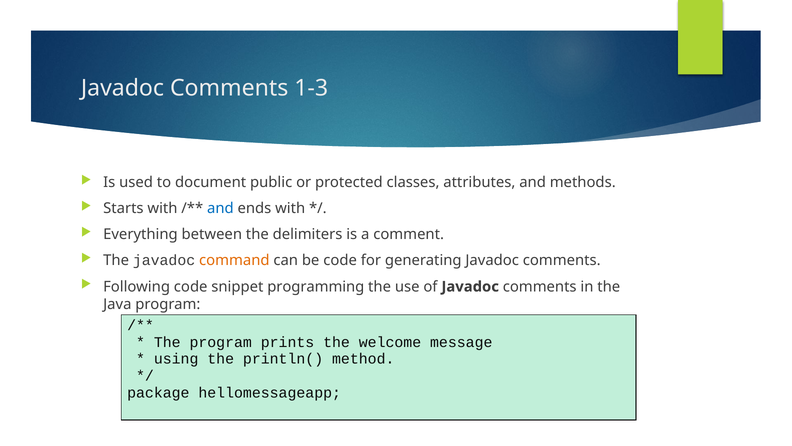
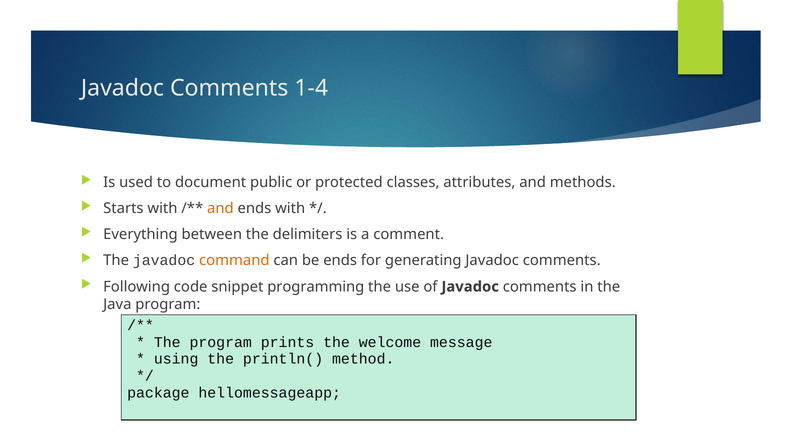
1-3: 1-3 -> 1-4 (311, 88)
and colour: blue -> orange (220, 208)
be code: code -> ends (340, 260)
